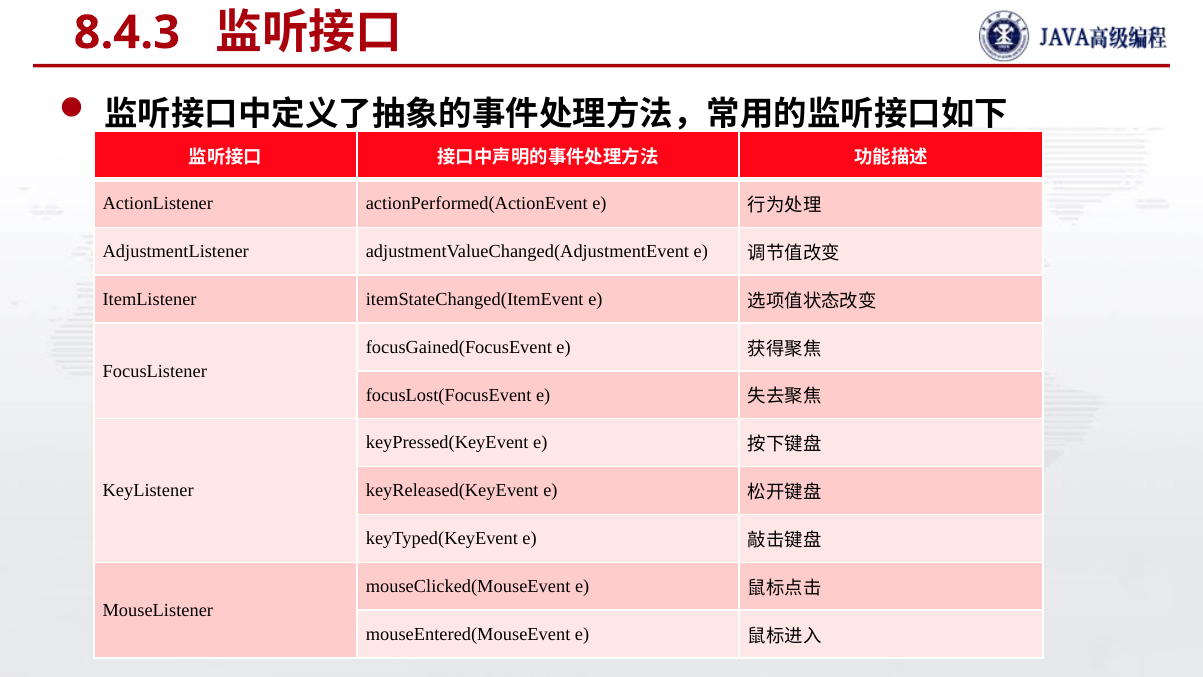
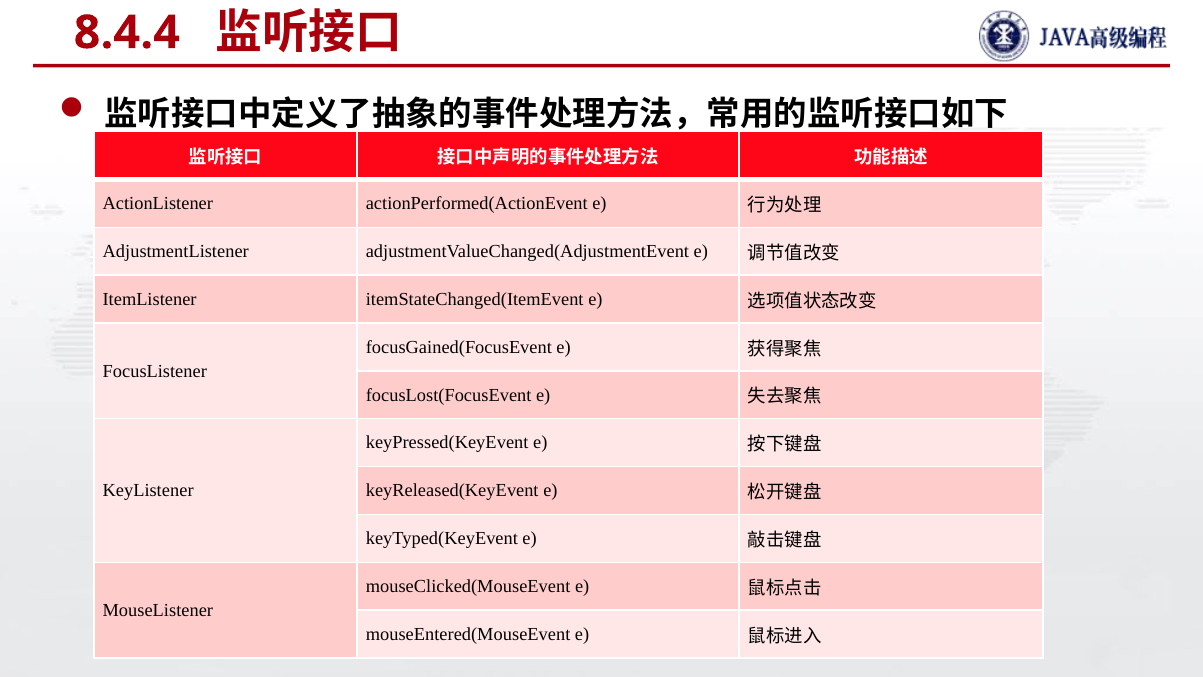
8.4.3: 8.4.3 -> 8.4.4 (127, 33)
